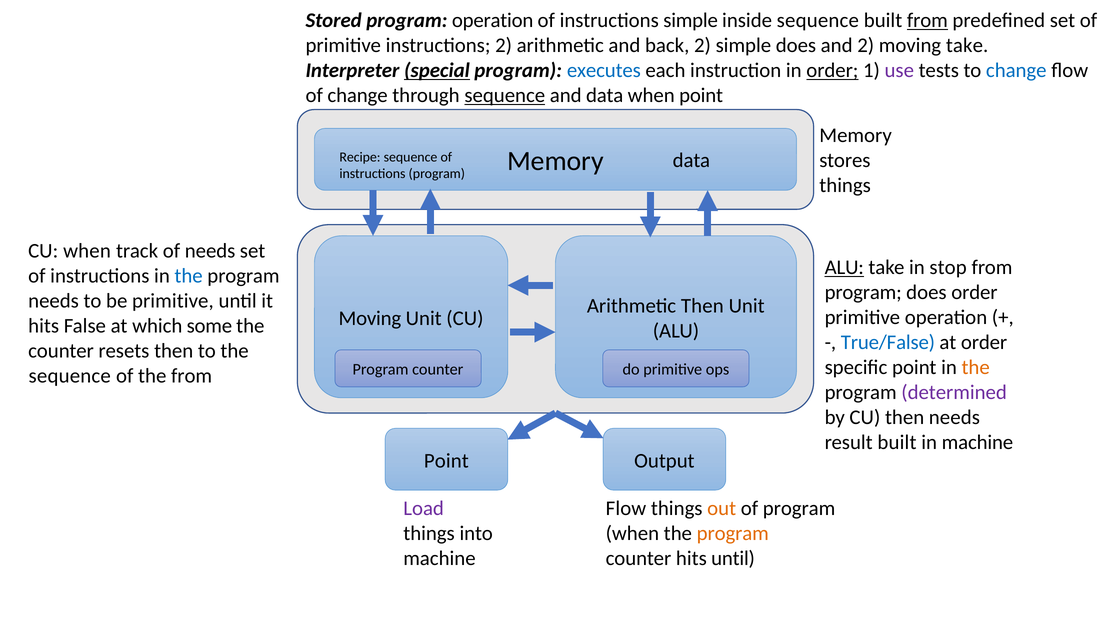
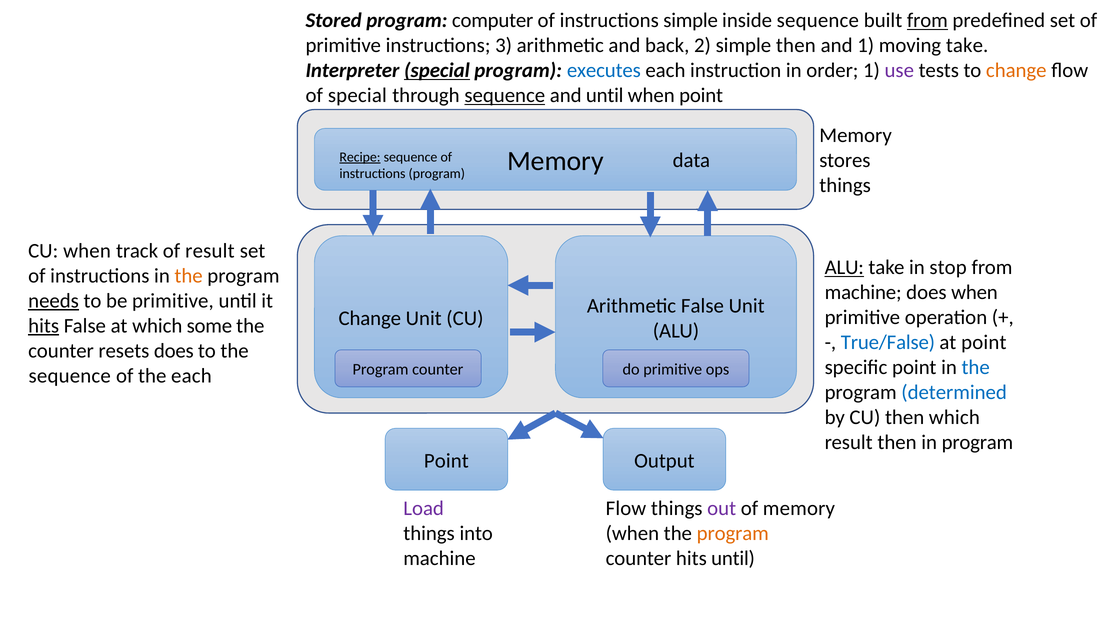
program operation: operation -> computer (493, 21)
instructions 2: 2 -> 3 (504, 46)
simple does: does -> then (796, 46)
and 2: 2 -> 1 (866, 46)
order underline: present -> none (832, 71)
change colour: blue -> orange (1016, 71)
of change: change -> special (357, 96)
and data: data -> until (605, 96)
Recipe underline: none -> present (360, 157)
of needs: needs -> result (210, 251)
the colour: blue -> orange (189, 276)
program: program -> machine (863, 293)
does order: order -> when (974, 293)
needs underline: none -> present (54, 301)
Arithmetic Then: Then -> False (702, 306)
Moving: Moving -> Change (370, 318)
hits underline: none -> present (44, 326)
at order: order -> point (984, 342)
resets then: then -> does (174, 351)
the colour: orange -> blue (976, 367)
the from: from -> each (191, 376)
determined colour: purple -> blue (954, 392)
then needs: needs -> which (954, 417)
result built: built -> then (897, 442)
in machine: machine -> program (977, 442)
out colour: orange -> purple (722, 508)
of program: program -> memory (799, 508)
